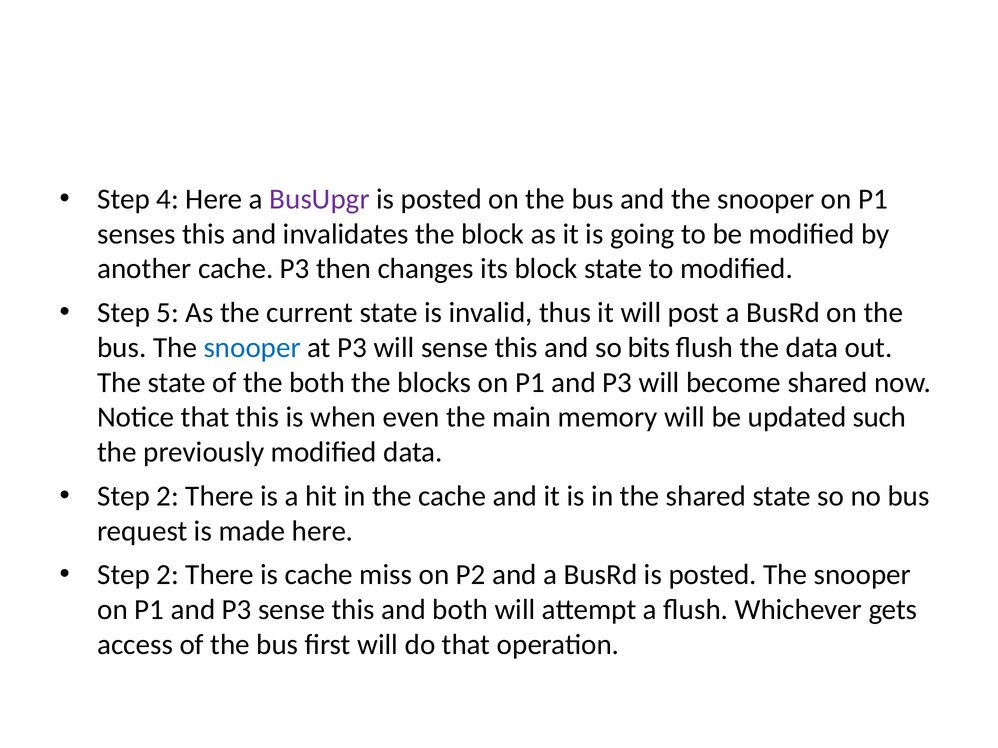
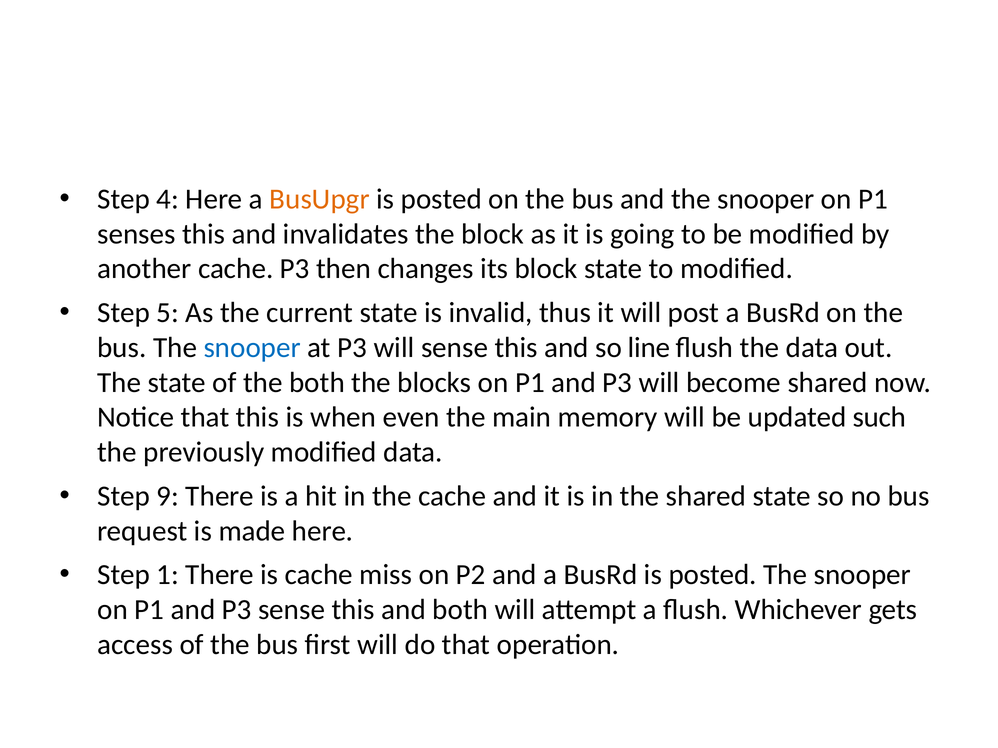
BusUpgr colour: purple -> orange (320, 199)
bits: bits -> line (649, 348)
2: 2 -> 9 (168, 496)
2: 2 -> 1 (168, 575)
